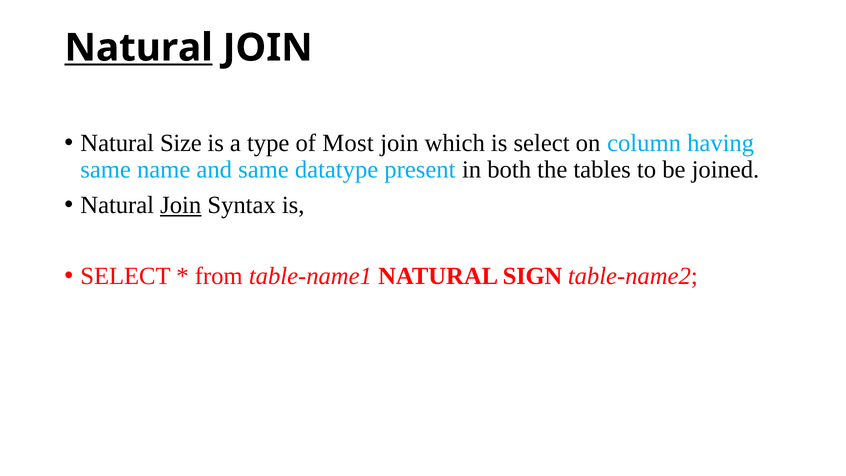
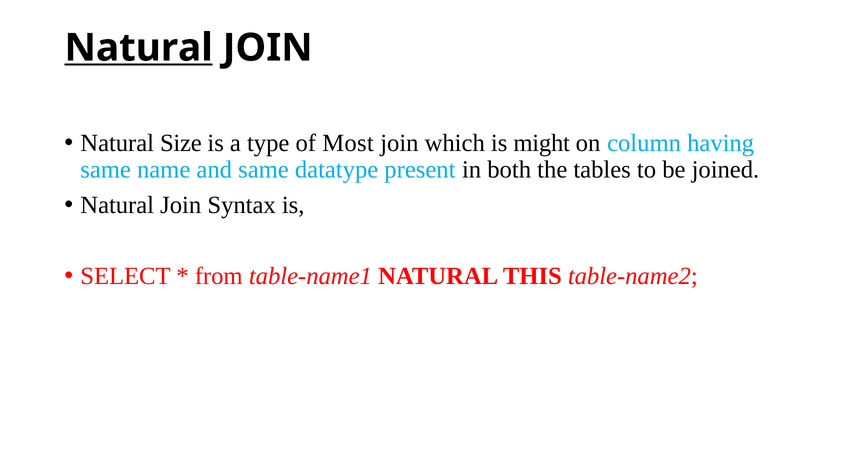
is select: select -> might (542, 143)
Join underline: present -> none (181, 205)
SIGN: SIGN -> THIS (532, 276)
